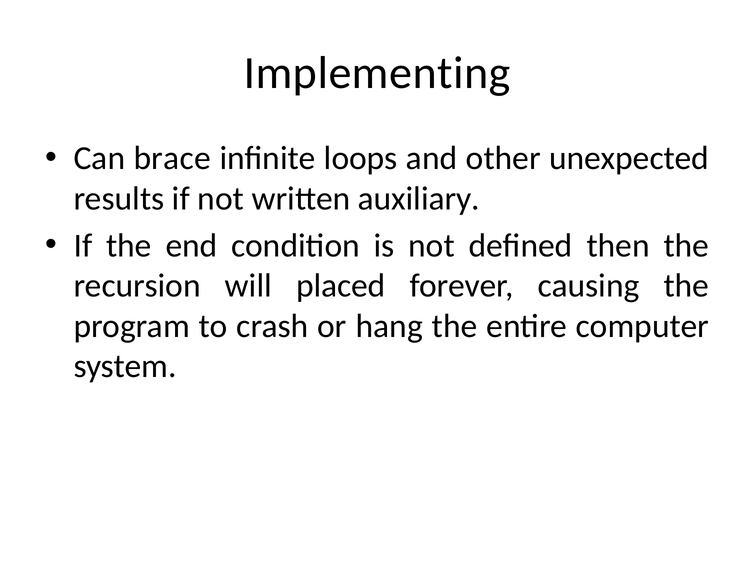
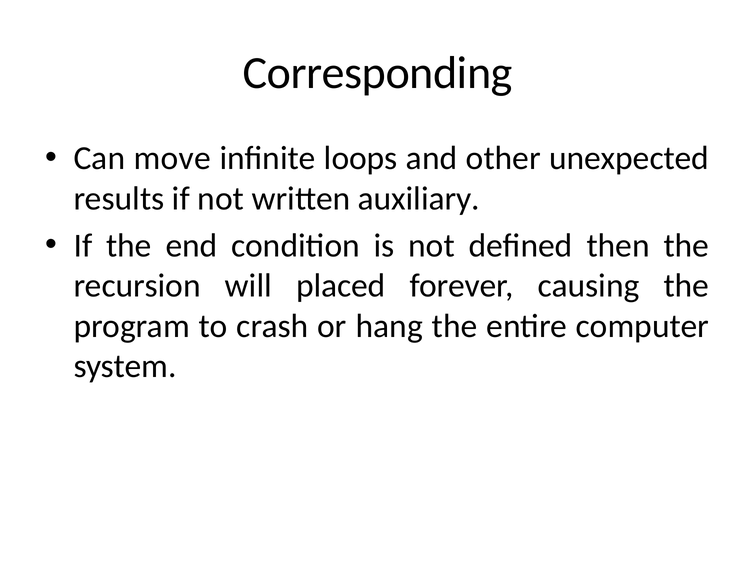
Implementing: Implementing -> Corresponding (378, 73)
brace: brace -> move (172, 158)
